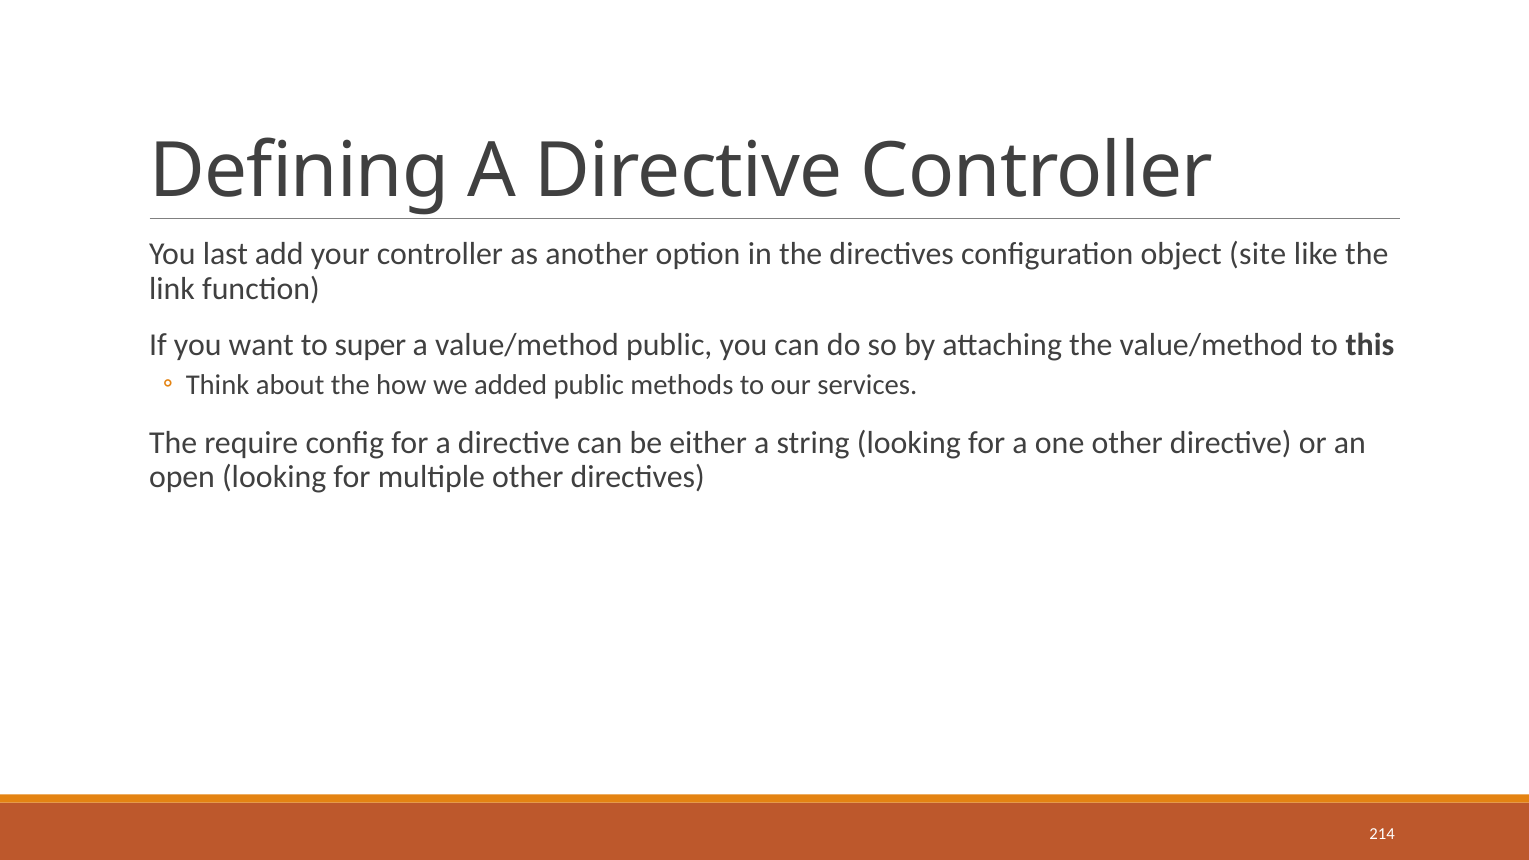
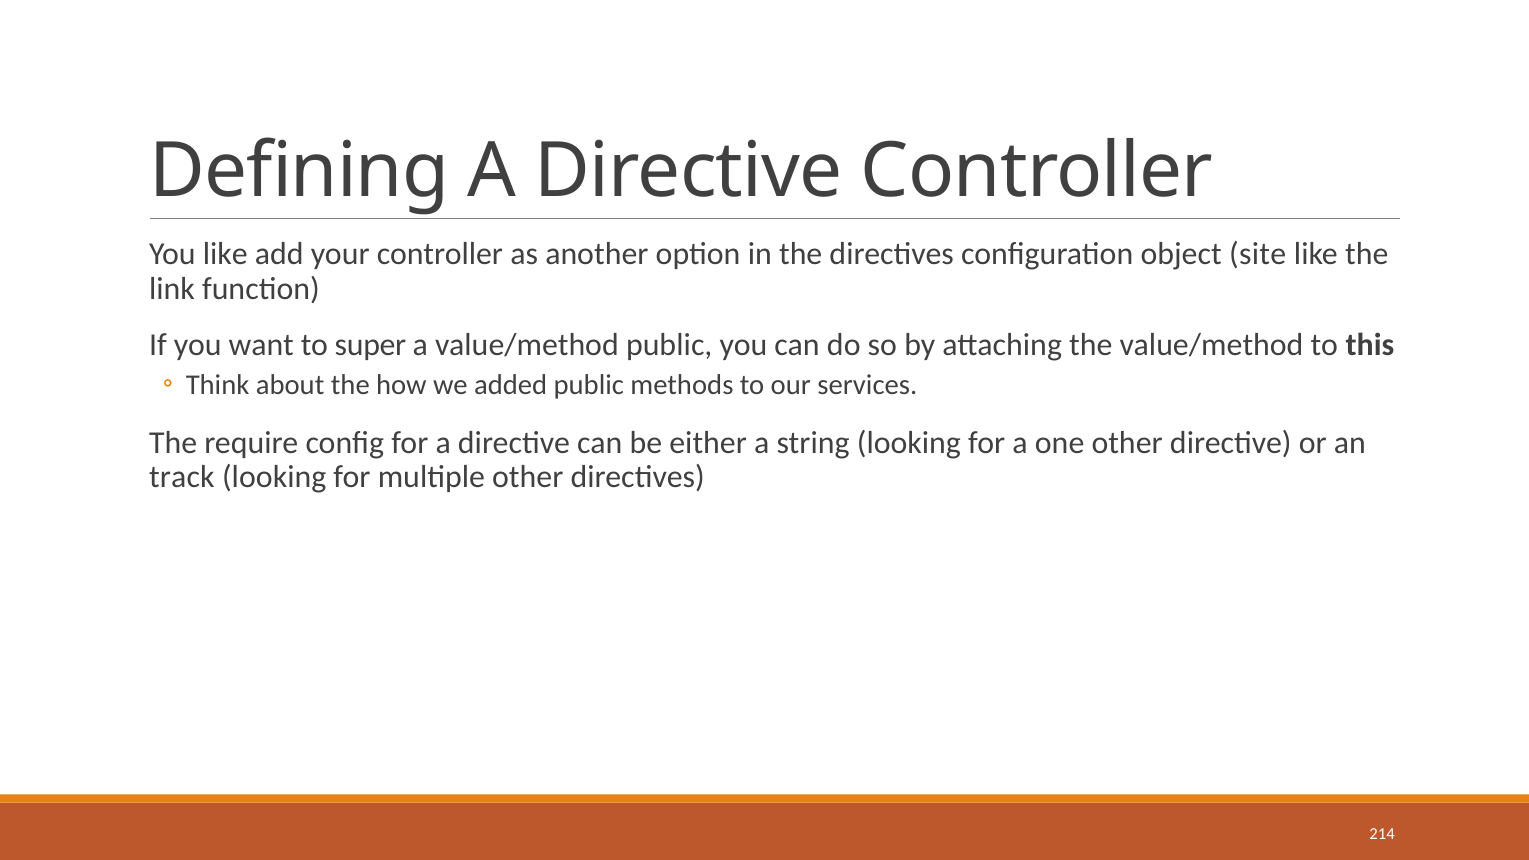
You last: last -> like (225, 254)
open: open -> track (182, 477)
